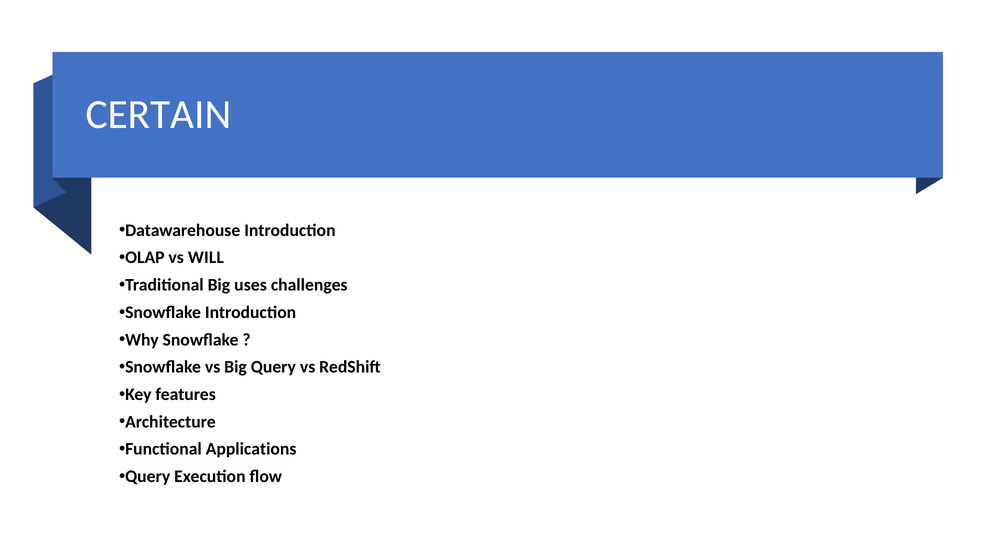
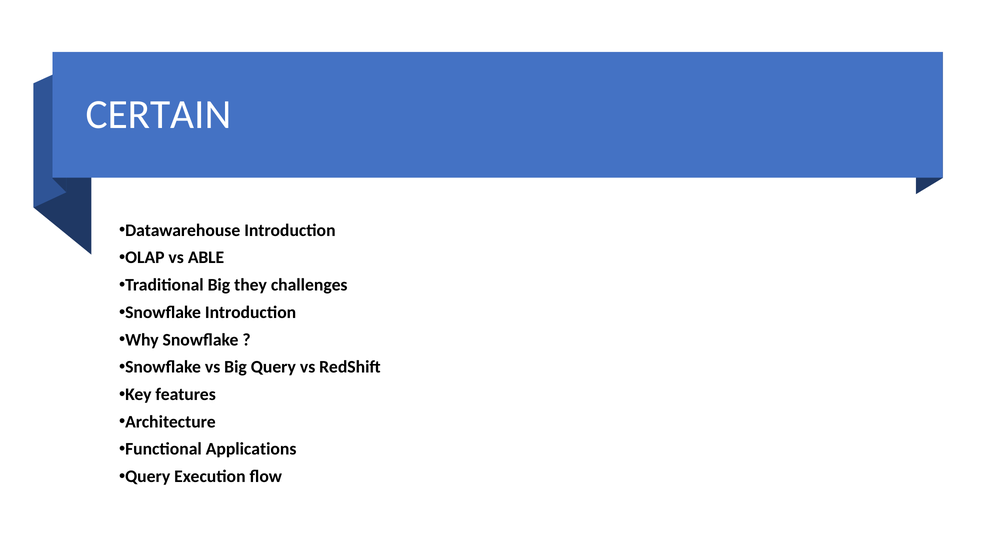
WILL: WILL -> ABLE (206, 257)
uses: uses -> they (251, 285)
